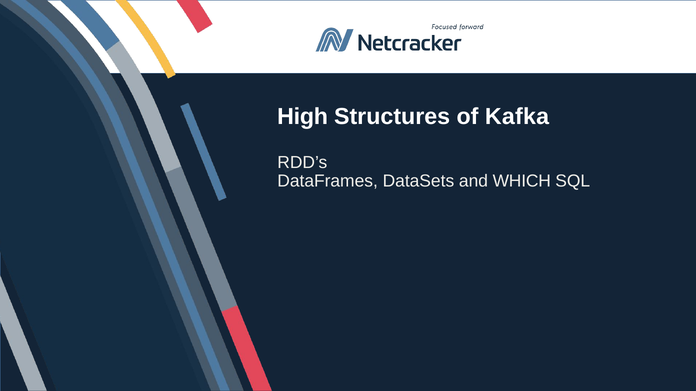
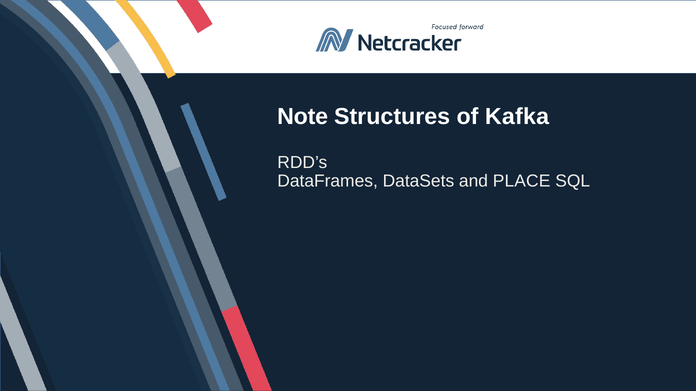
High: High -> Note (303, 117)
WHICH: WHICH -> PLACE (522, 181)
